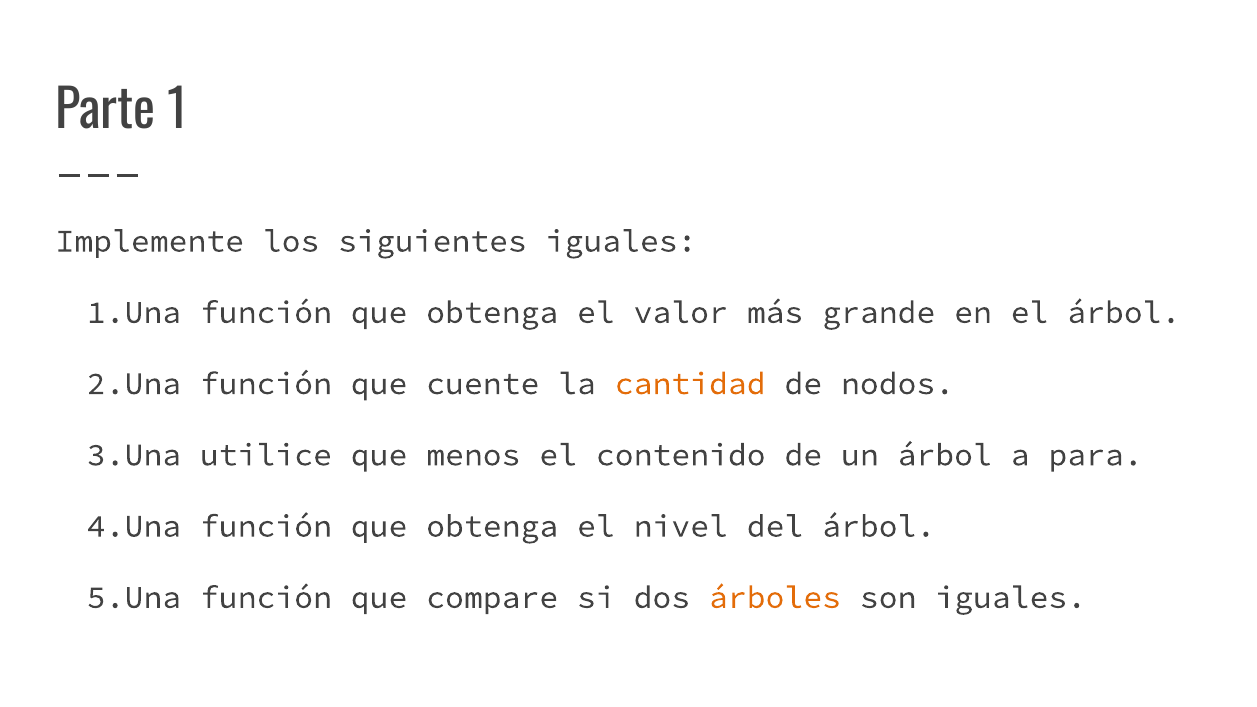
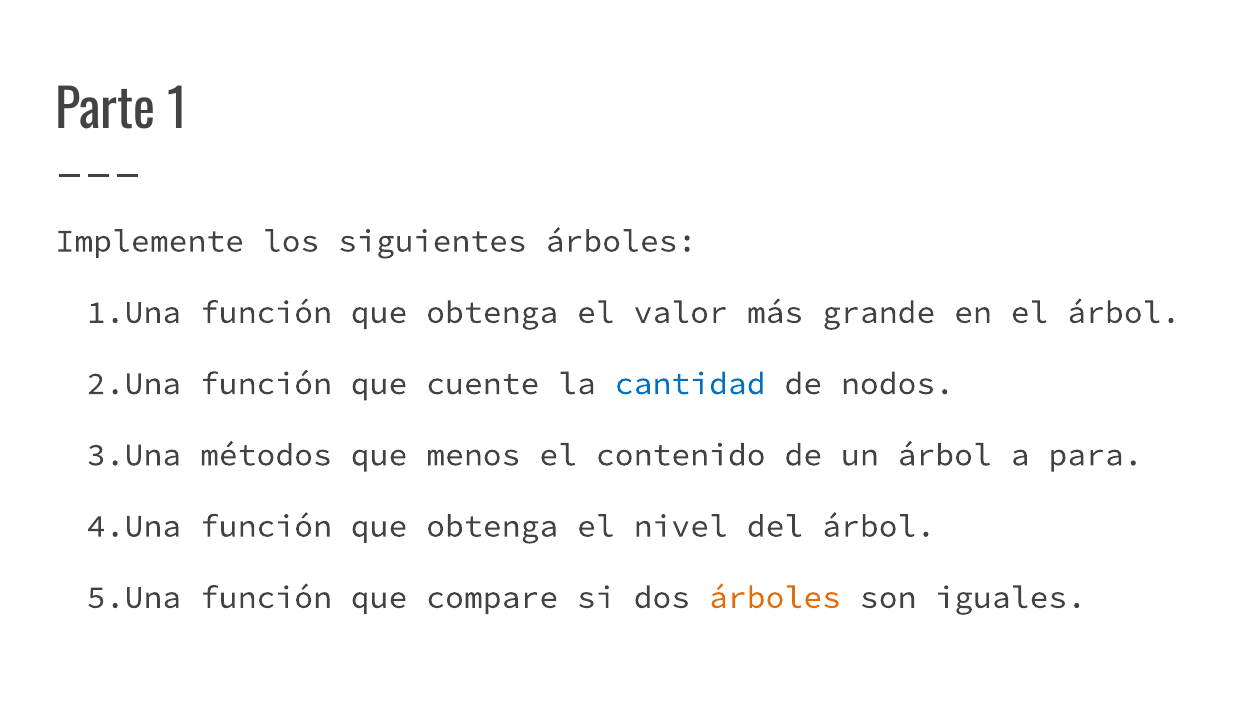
siguientes iguales: iguales -> árboles (621, 241)
cantidad colour: orange -> blue (690, 384)
utilice: utilice -> métodos (266, 455)
